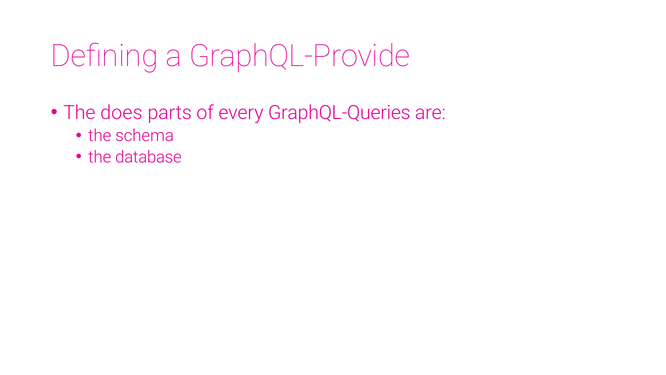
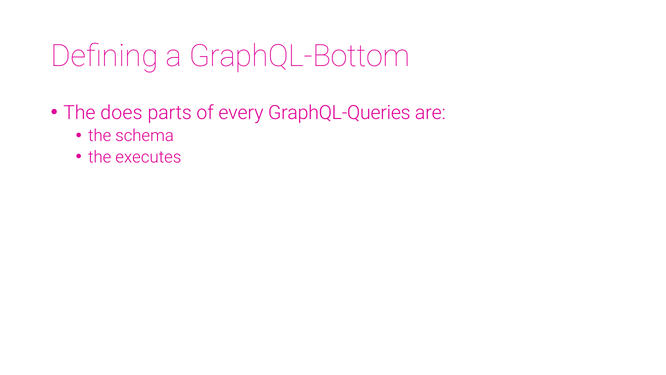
GraphQL-Provide: GraphQL-Provide -> GraphQL-Bottom (299, 56)
database: database -> executes (148, 157)
